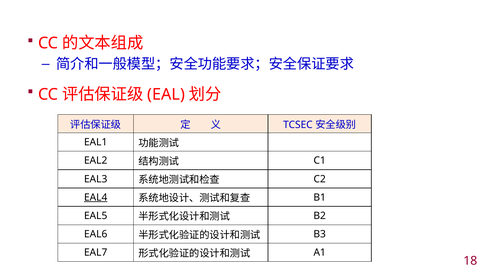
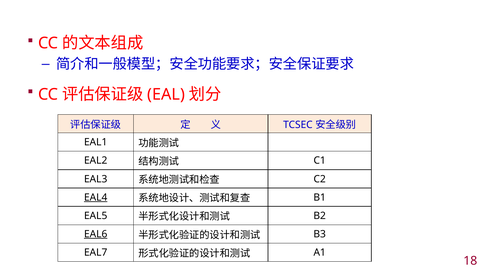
EAL6 underline: none -> present (96, 234)
